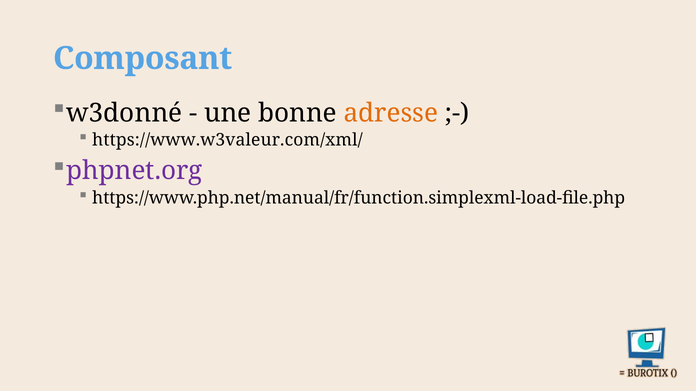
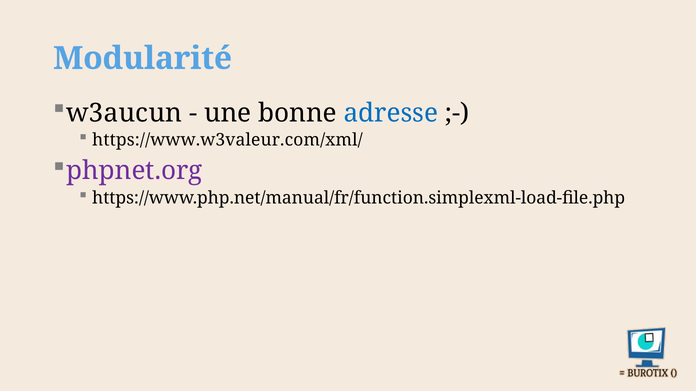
Composant: Composant -> Modularité (143, 58)
w3donné: w3donné -> w3aucun (124, 113)
adresse colour: orange -> blue (391, 113)
